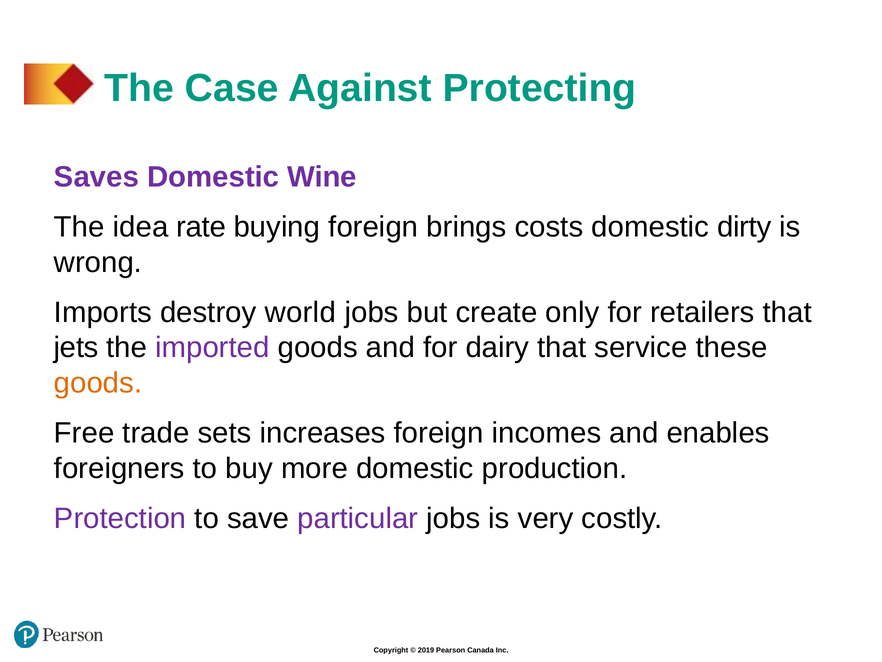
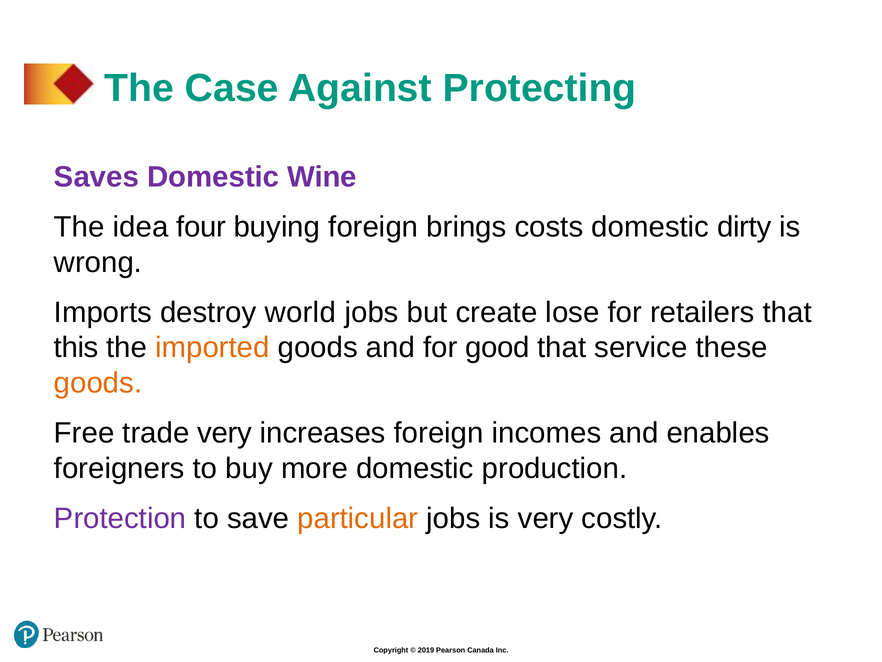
rate: rate -> four (201, 227)
only: only -> lose (572, 312)
jets: jets -> this (76, 348)
imported colour: purple -> orange (212, 348)
dairy: dairy -> good (497, 348)
trade sets: sets -> very (225, 433)
particular colour: purple -> orange (358, 518)
